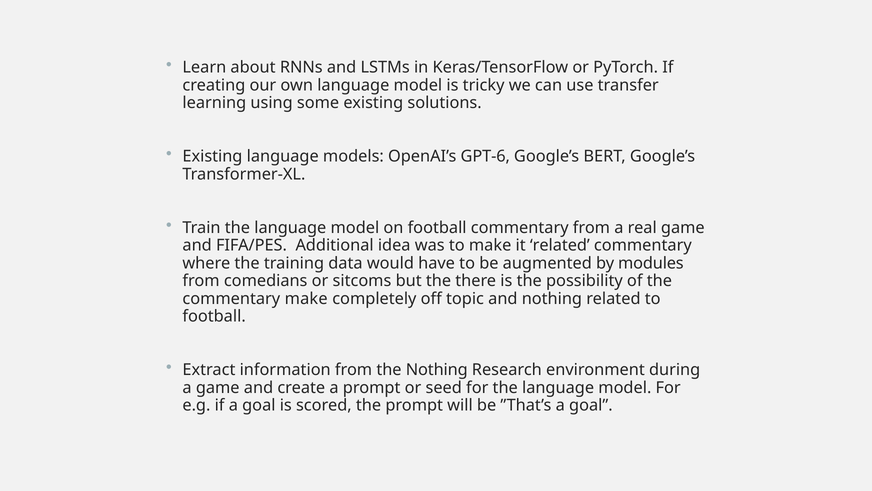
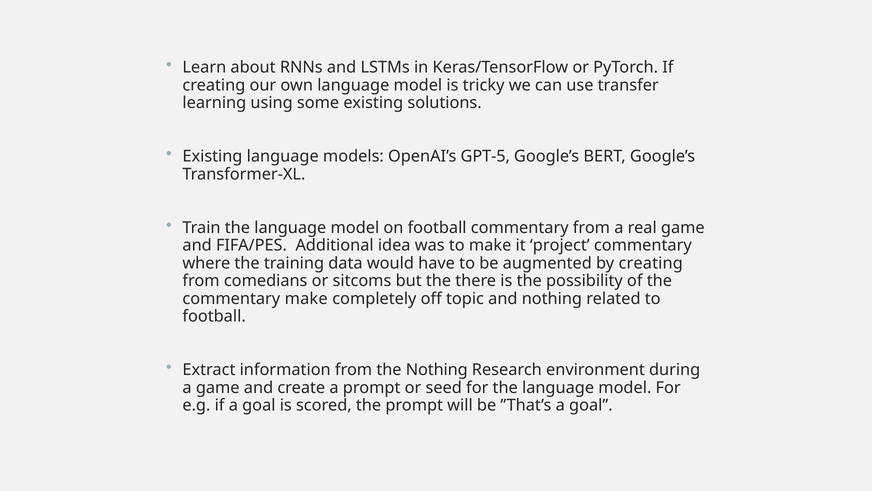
GPT-6: GPT-6 -> GPT-5 (485, 156)
it related: related -> project (560, 245)
by modules: modules -> creating (651, 263)
